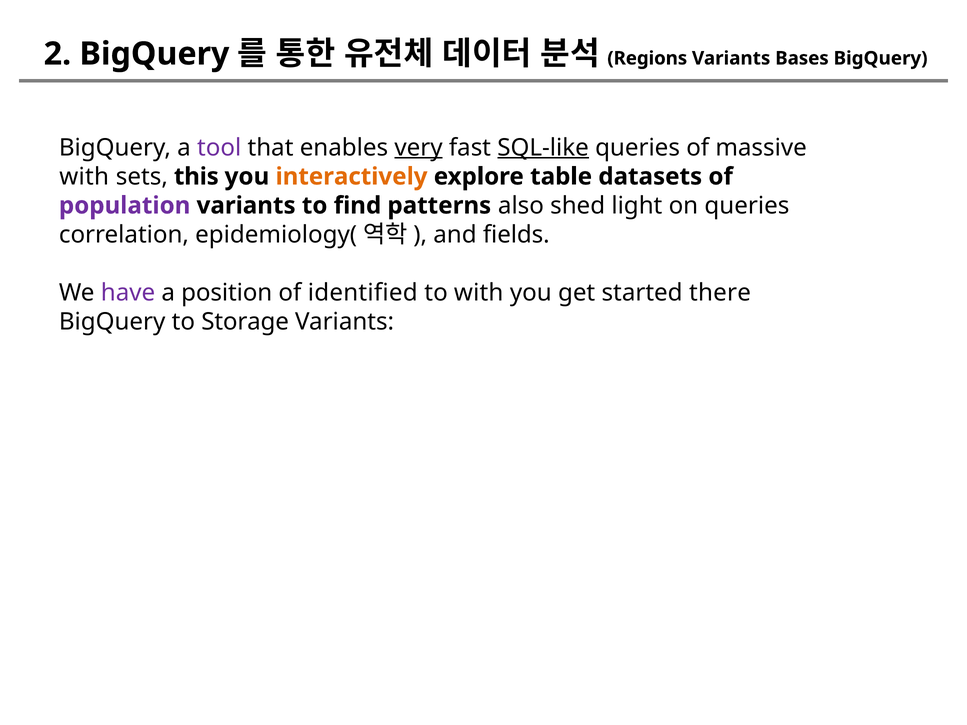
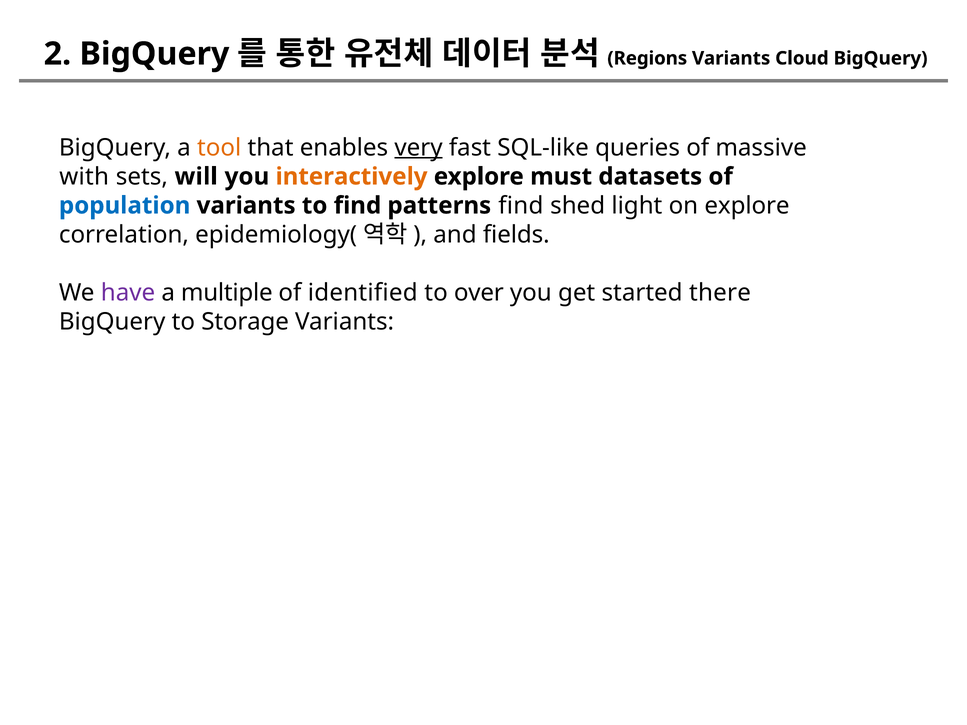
Bases: Bases -> Cloud (802, 58)
tool colour: purple -> orange (219, 148)
SQL-like underline: present -> none (543, 148)
this: this -> will (196, 177)
table: table -> must (561, 177)
population colour: purple -> blue (125, 206)
patterns also: also -> find (521, 206)
on queries: queries -> explore (747, 206)
position: position -> multiple (227, 293)
to with: with -> over (479, 293)
